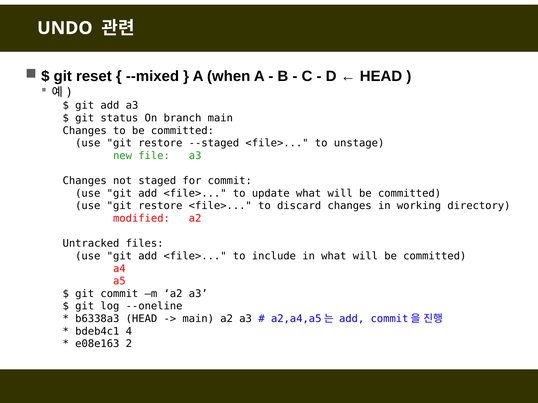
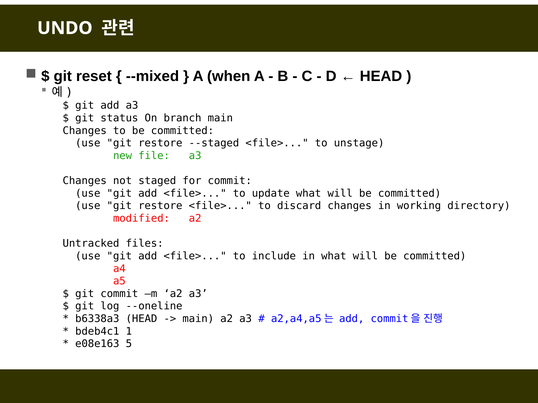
4: 4 -> 1 (129, 332)
2: 2 -> 5 (129, 344)
